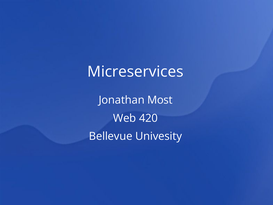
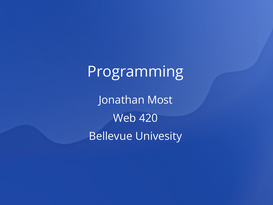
Micreservices: Micreservices -> Programming (135, 72)
